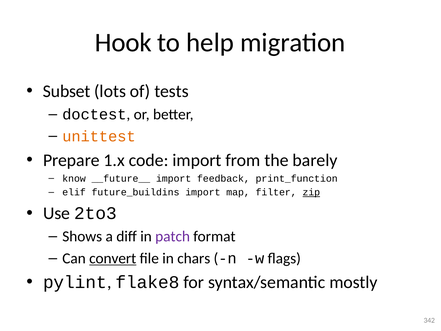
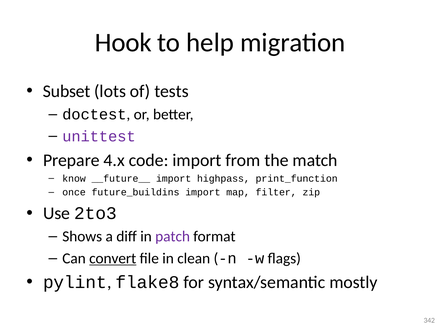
unittest colour: orange -> purple (99, 136)
1.x: 1.x -> 4.x (114, 160)
barely: barely -> match (315, 160)
feedback: feedback -> highpass (223, 178)
elif: elif -> once (74, 192)
zip underline: present -> none (311, 192)
chars: chars -> clean (194, 258)
